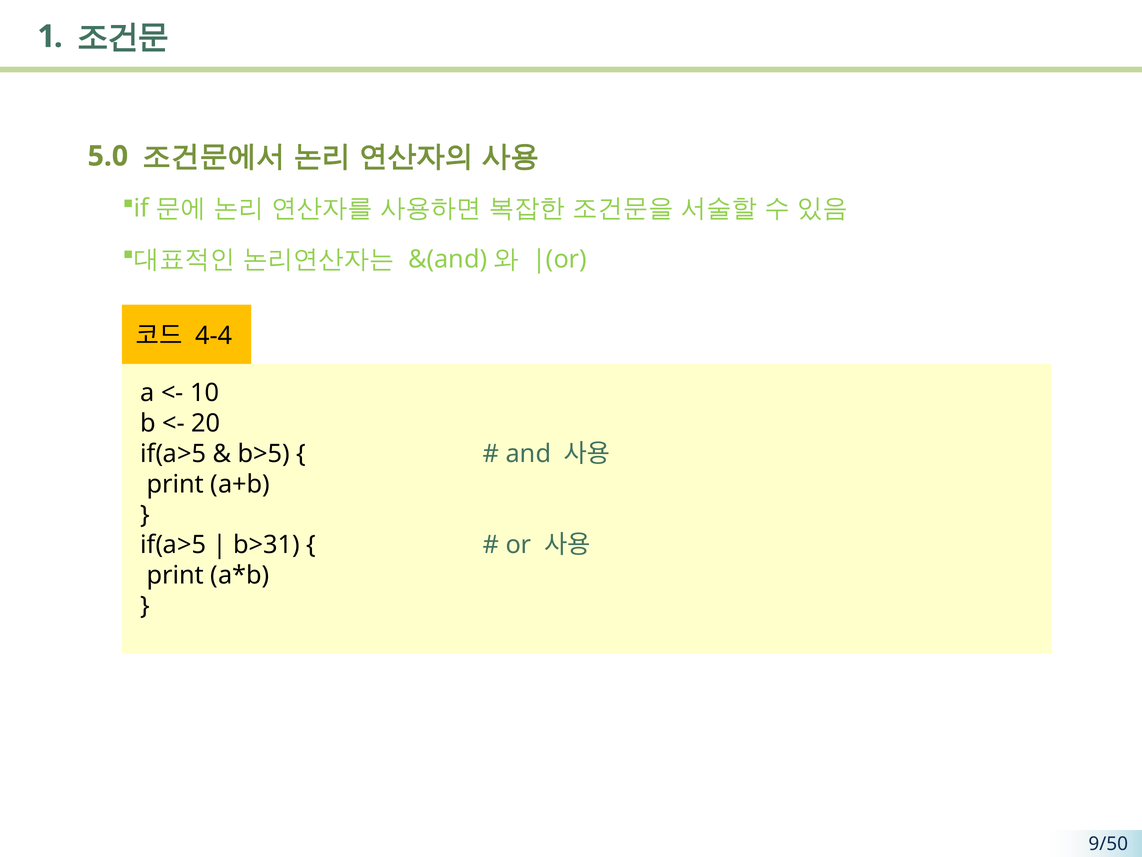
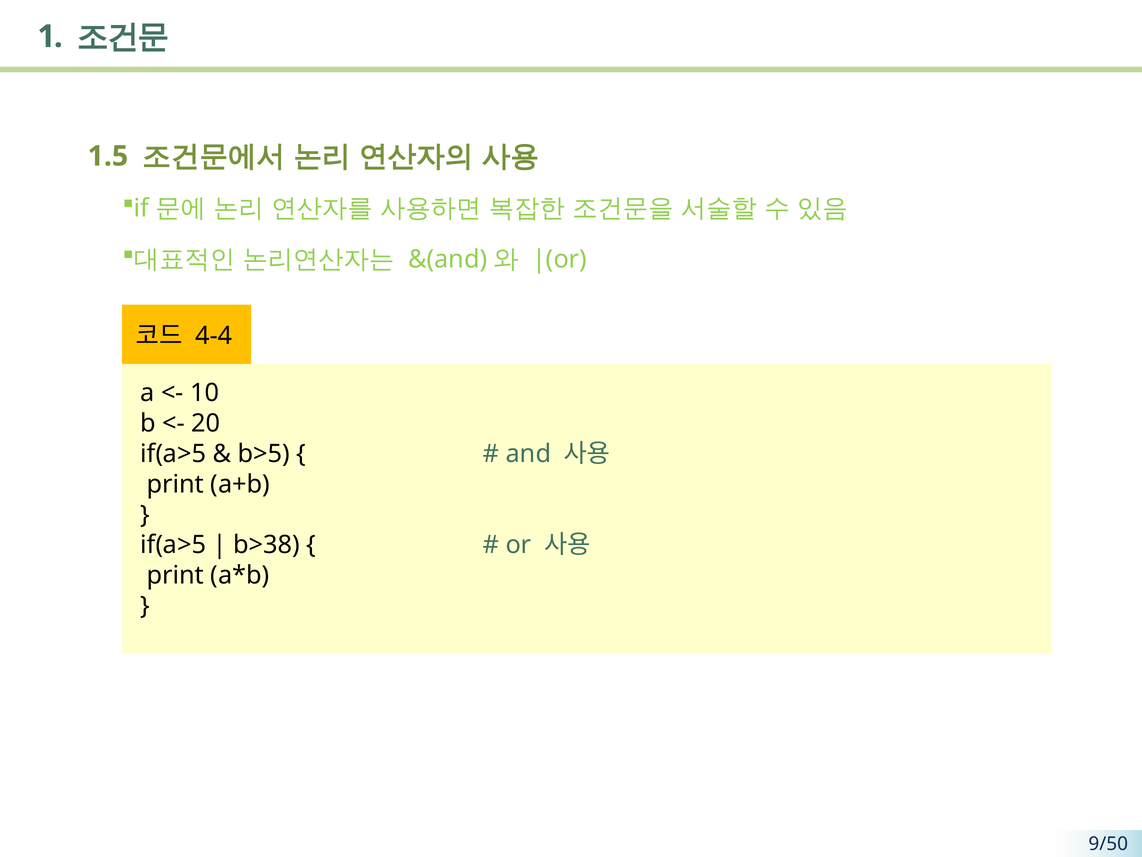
5.0: 5.0 -> 1.5 (108, 156)
b>31: b>31 -> b>38 (266, 545)
